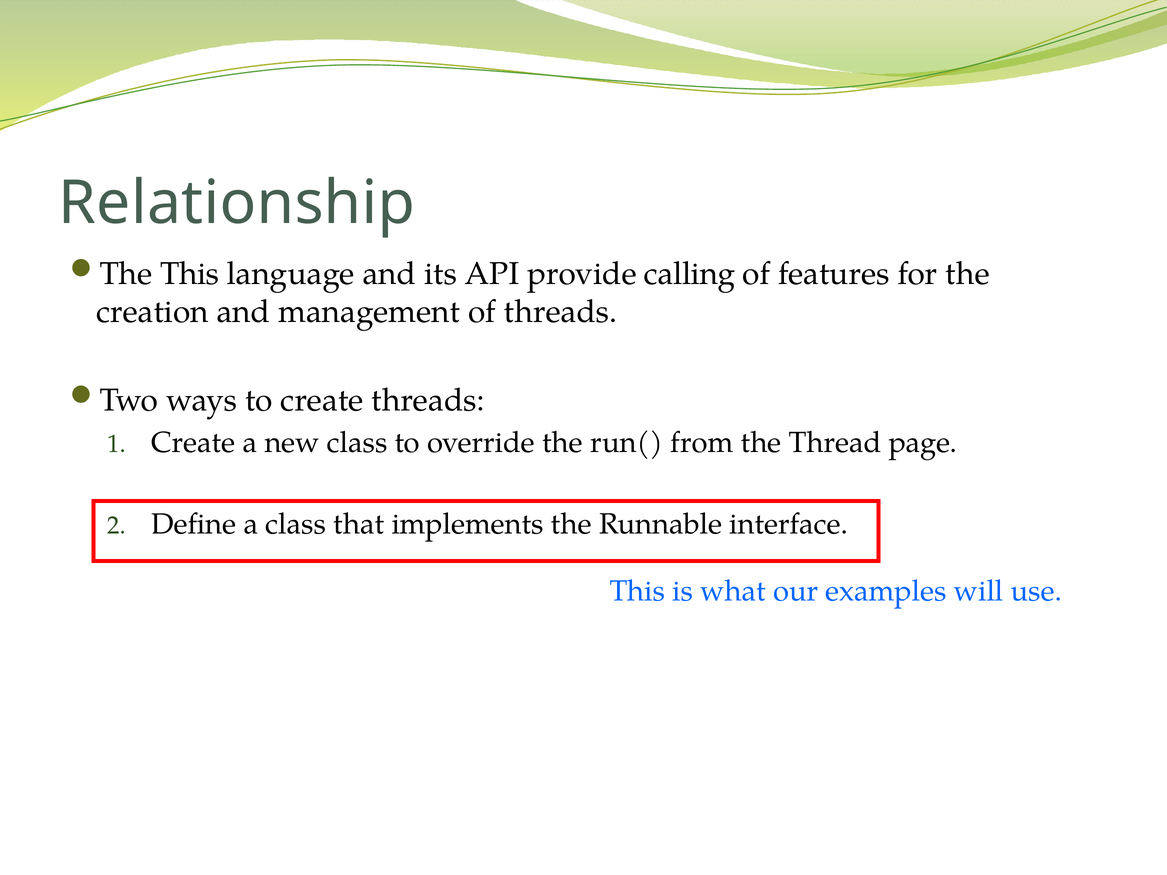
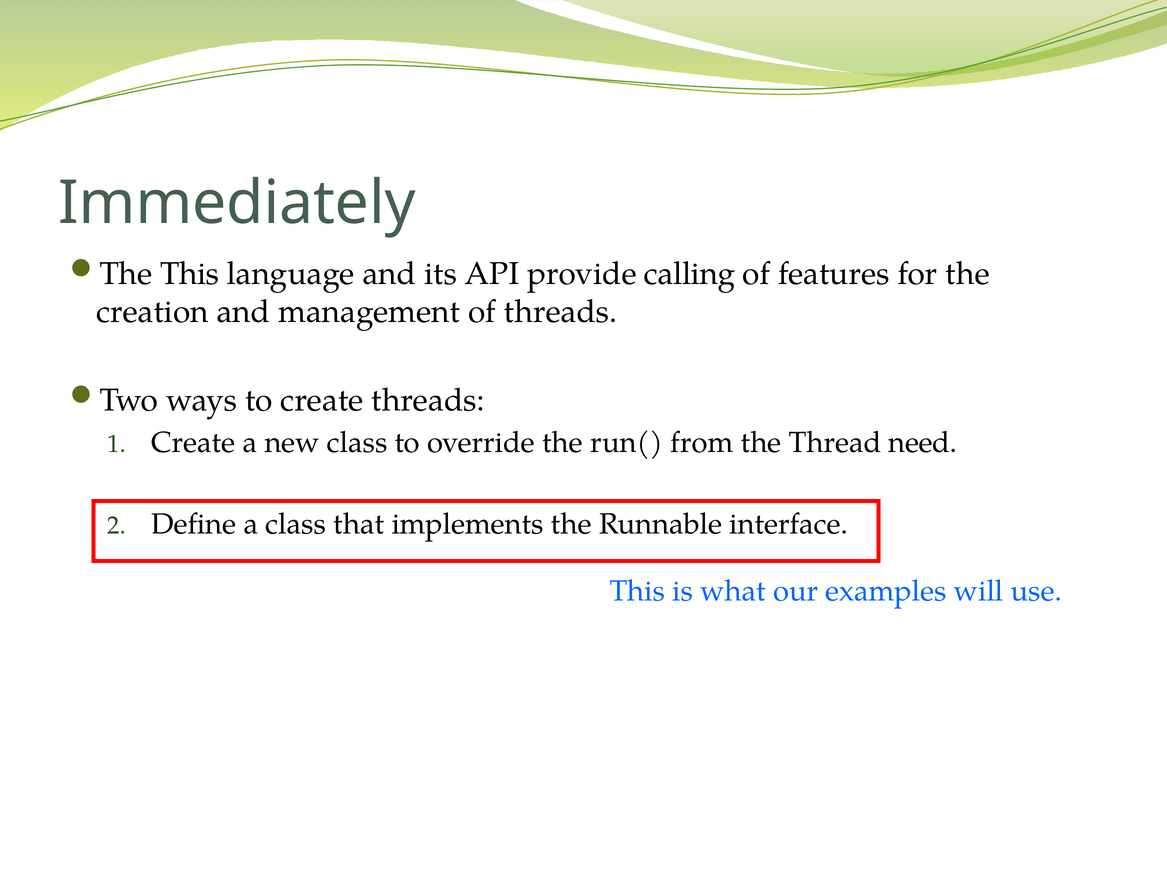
Relationship: Relationship -> Immediately (237, 203)
page: page -> need (923, 443)
